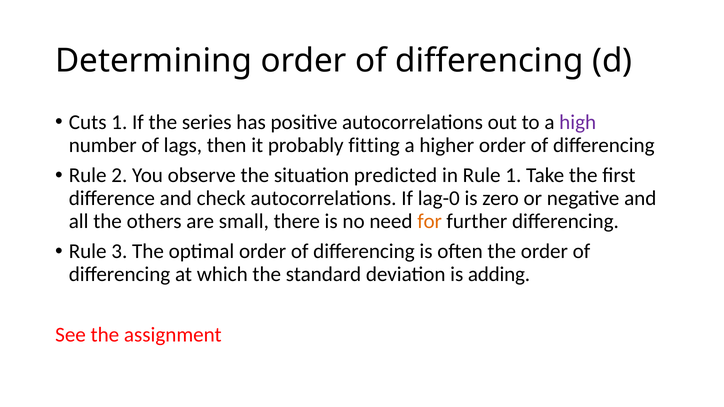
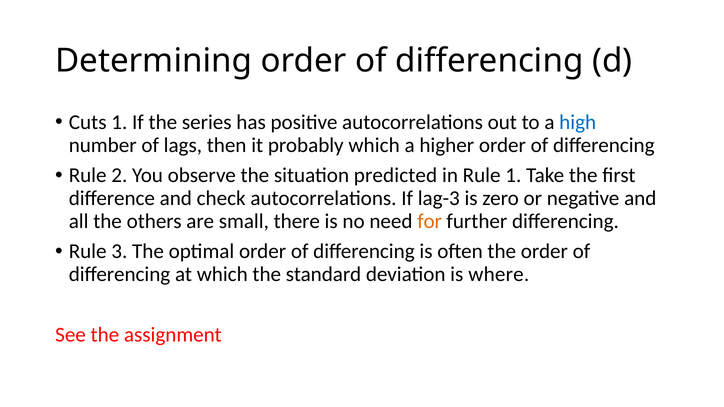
high colour: purple -> blue (578, 122)
probably fitting: fitting -> which (374, 145)
lag-0: lag-0 -> lag-3 (439, 198)
adding: adding -> where (499, 274)
